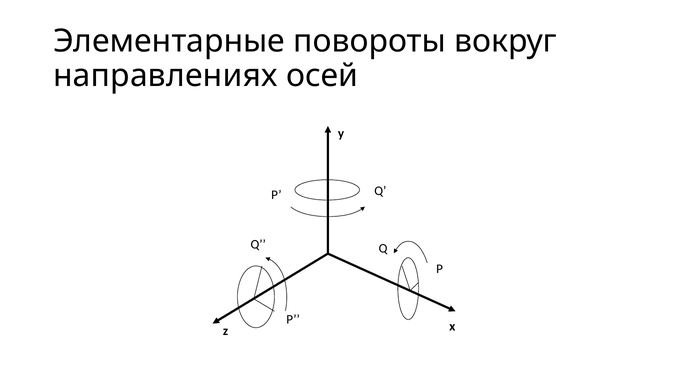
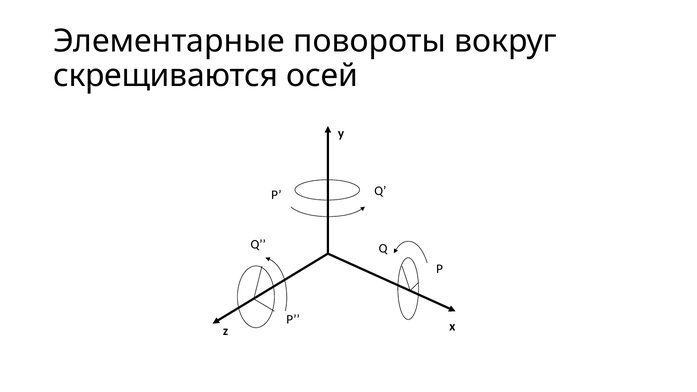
направлениях: направлениях -> скрещиваются (166, 76)
